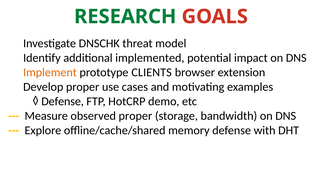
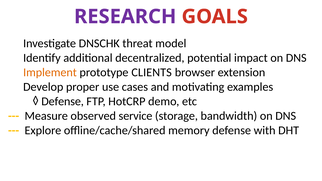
RESEARCH colour: green -> purple (125, 17)
implemented: implemented -> decentralized (150, 58)
observed proper: proper -> service (135, 116)
